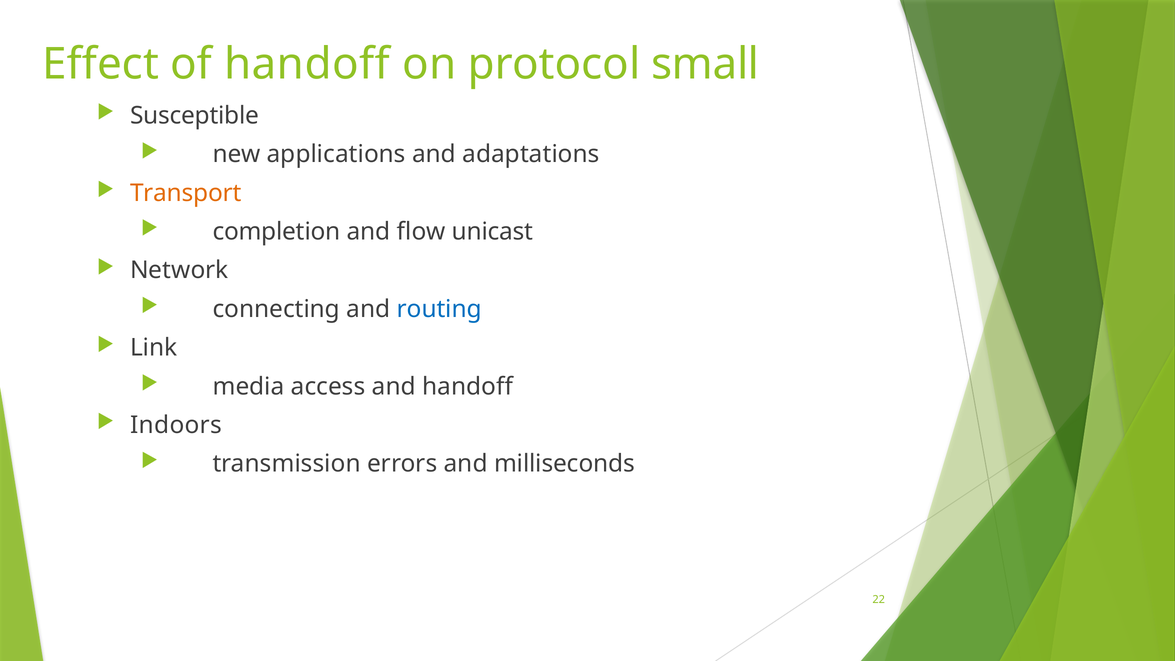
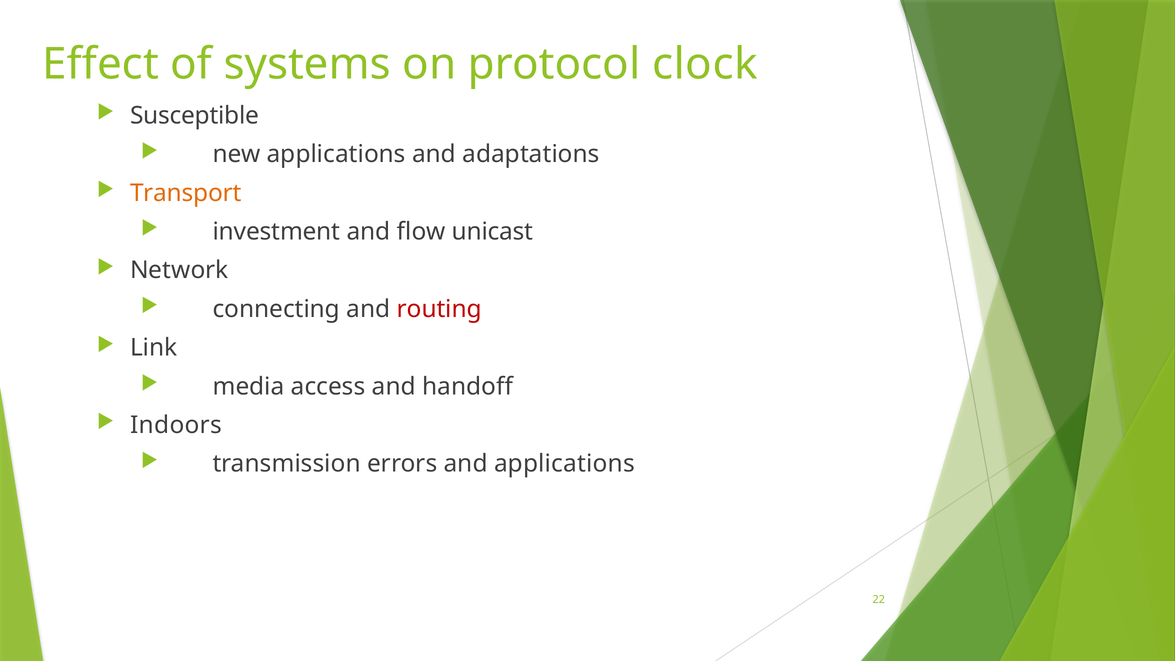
of handoff: handoff -> systems (307, 64)
small: small -> clock (705, 64)
completion: completion -> investment (276, 232)
routing colour: blue -> red (439, 309)
and milliseconds: milliseconds -> applications (564, 464)
